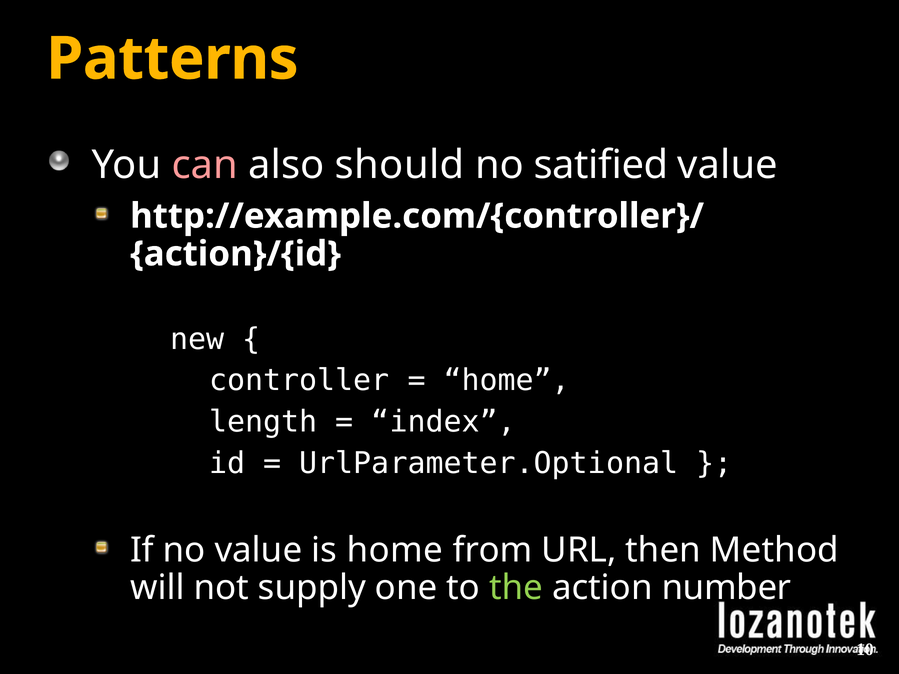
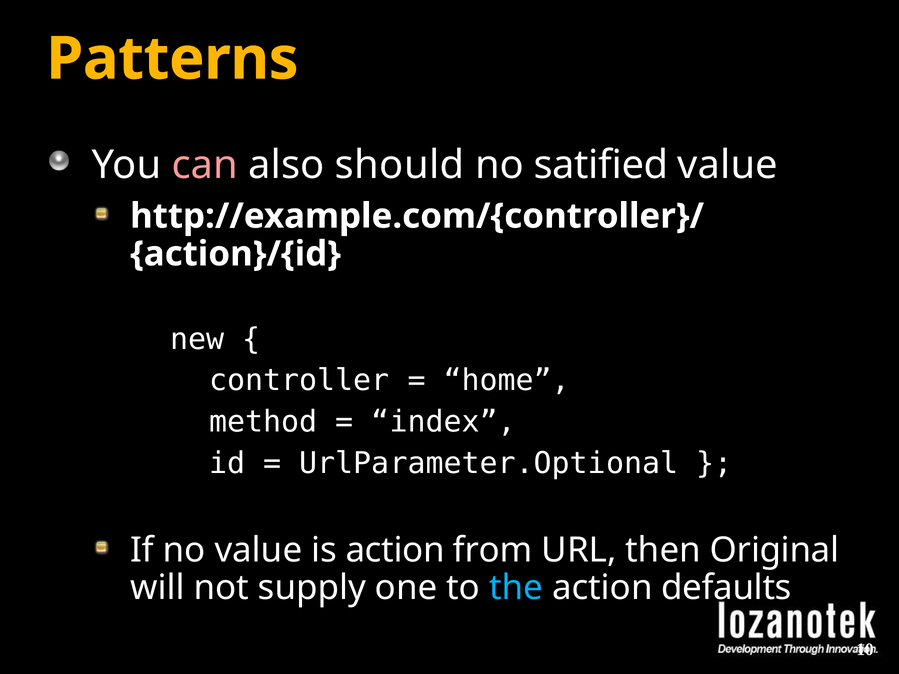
length: length -> method (263, 422)
is home: home -> action (395, 550)
Method: Method -> Original (775, 550)
the colour: light green -> light blue (516, 588)
number: number -> defaults (726, 588)
